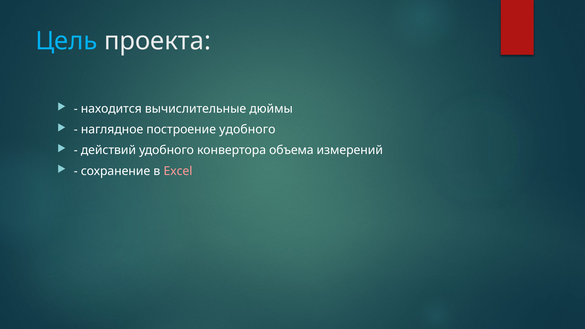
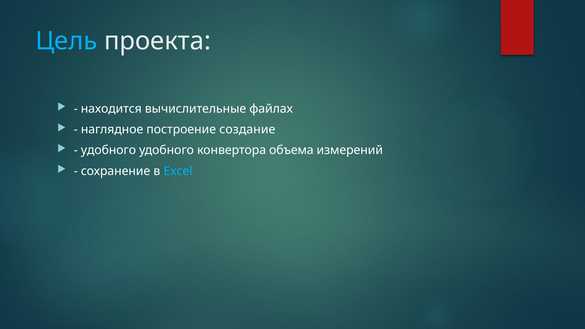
дюймы: дюймы -> файлах (271, 109)
построение удобного: удобного -> создание (247, 130)
действий: действий -> удобного (108, 150)
Excel colour: pink -> light blue (178, 171)
